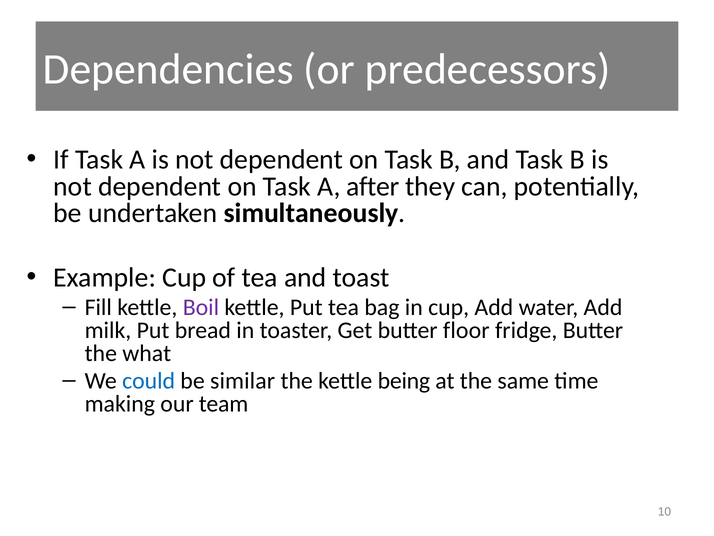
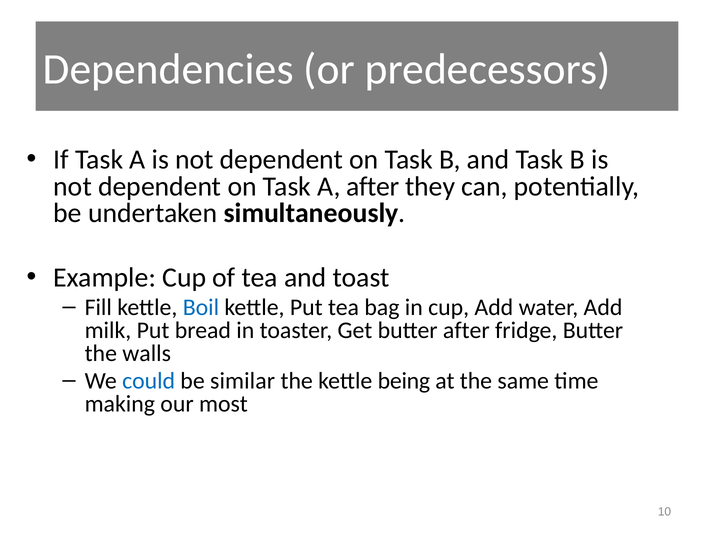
Boil colour: purple -> blue (201, 307)
butter floor: floor -> after (466, 330)
what: what -> walls (147, 353)
team: team -> most (223, 403)
